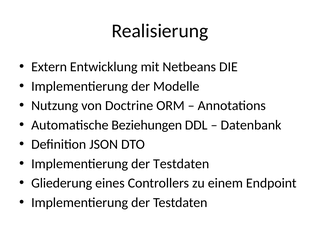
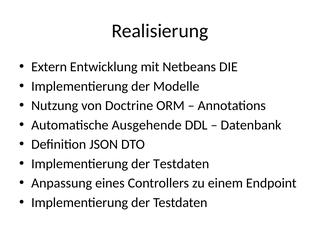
Beziehungen: Beziehungen -> Ausgehende (147, 125)
Gliederung: Gliederung -> Anpassung (62, 183)
